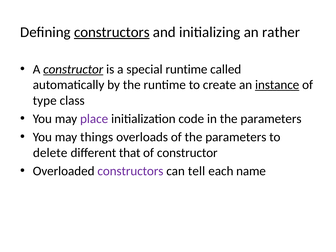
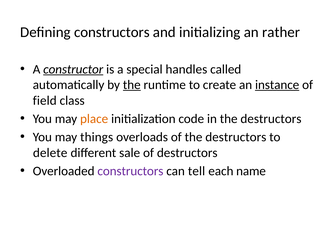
constructors underline: present -> none (112, 32)
special runtime: runtime -> handles (186, 69)
the underline: none -> present (132, 85)
type: type -> field (45, 101)
place colour: purple -> orange (94, 119)
in the parameters: parameters -> destructors (271, 119)
of the parameters: parameters -> destructors (236, 137)
that: that -> sale (130, 153)
of constructor: constructor -> destructors (187, 153)
